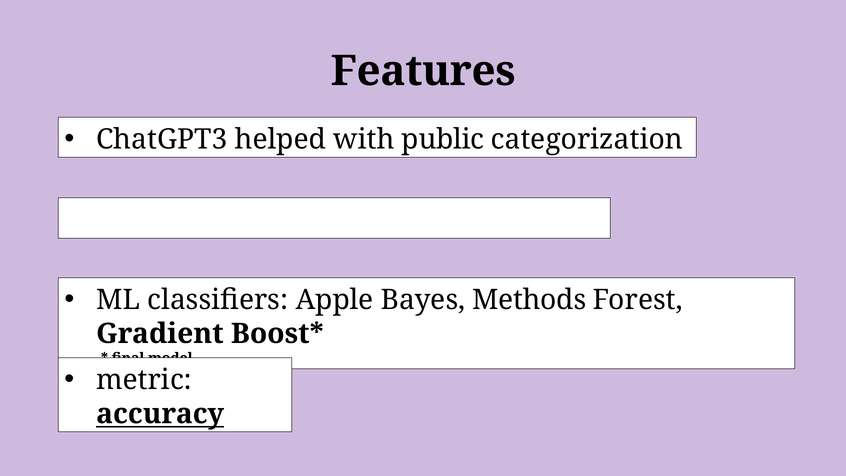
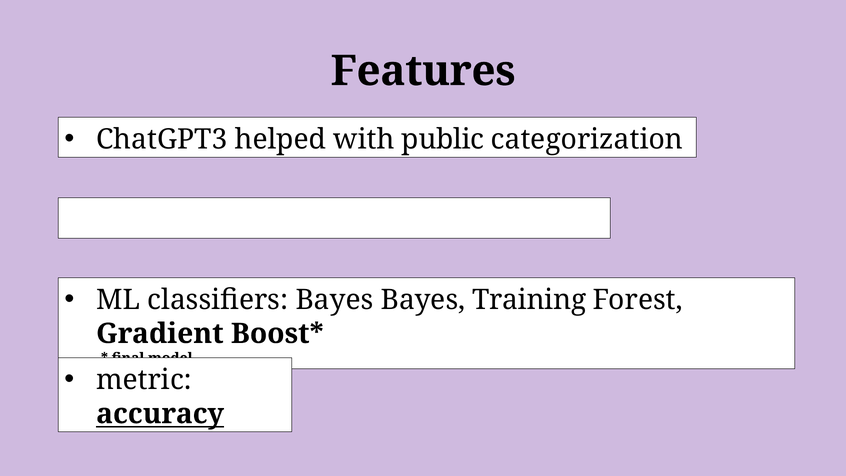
classifiers Apple: Apple -> Bayes (335, 300)
Methods: Methods -> Training (529, 300)
